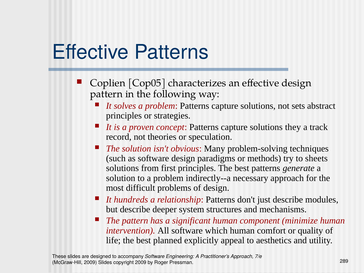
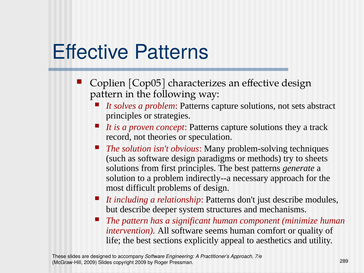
hundreds: hundreds -> including (131, 200)
which: which -> seems (216, 231)
planned: planned -> sections (168, 240)
